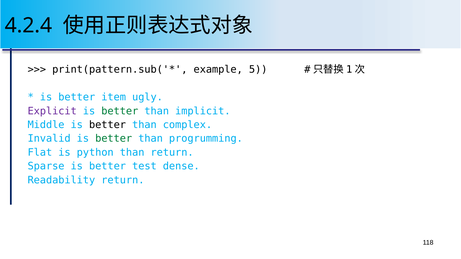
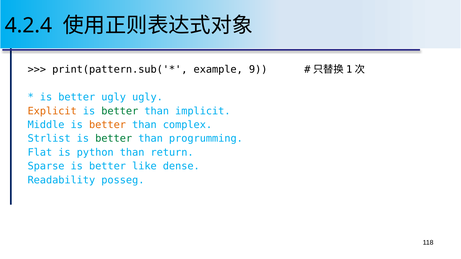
5: 5 -> 9 (258, 70)
better item: item -> ugly (114, 97)
Explicit colour: purple -> orange (52, 111)
better colour: black -> orange (108, 125)
Invalid: Invalid -> Strlist (49, 139)
test: test -> like (144, 166)
Readability return: return -> posseg (123, 180)
